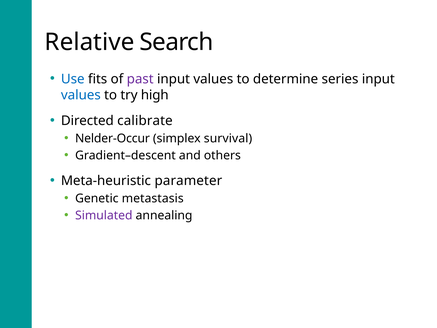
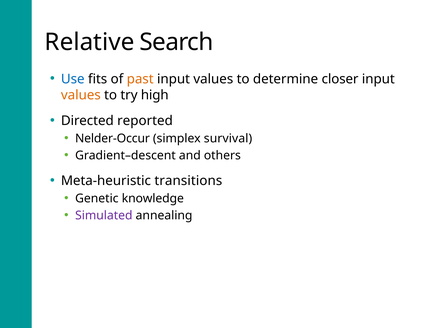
past colour: purple -> orange (140, 79)
series: series -> closer (340, 79)
values colour: blue -> orange (81, 95)
calibrate: calibrate -> reported (145, 121)
parameter: parameter -> transitions (188, 181)
metastasis: metastasis -> knowledge (153, 198)
